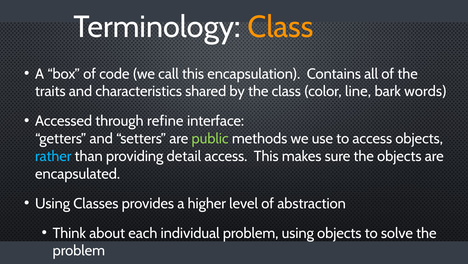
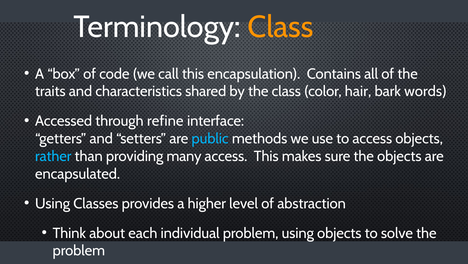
line: line -> hair (358, 91)
public colour: light green -> light blue (210, 138)
detail: detail -> many (184, 156)
